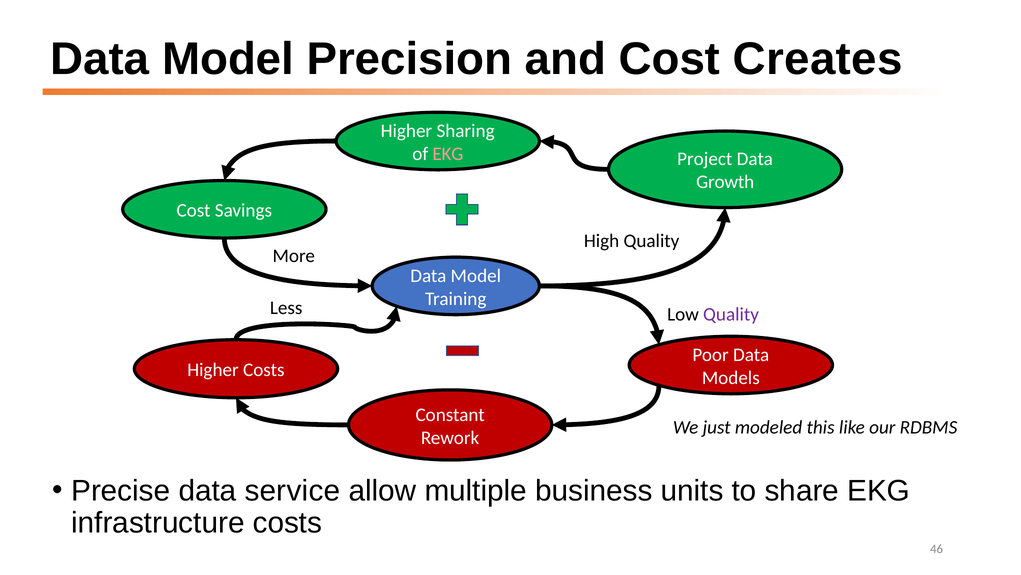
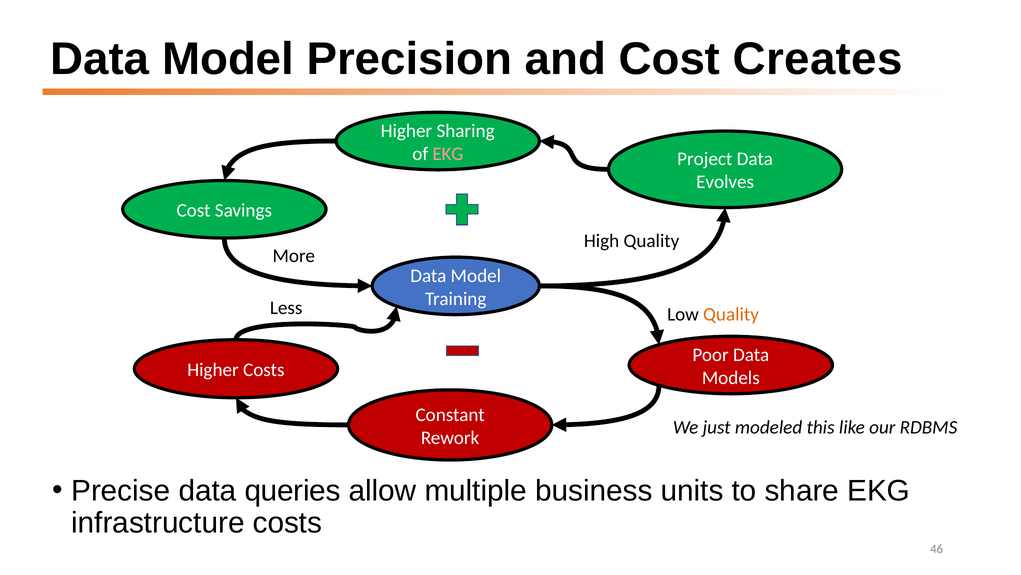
Growth: Growth -> Evolves (725, 182)
Quality colour: purple -> orange (731, 314)
service: service -> queries (293, 490)
